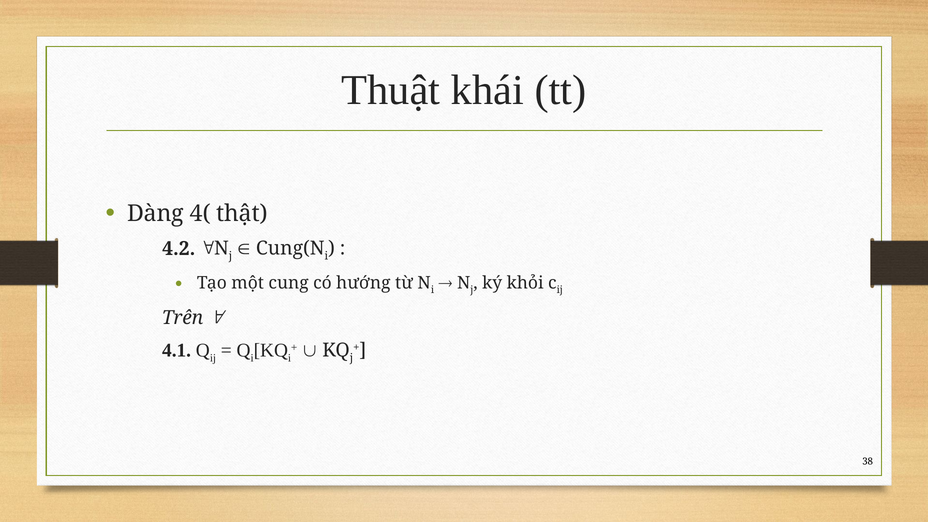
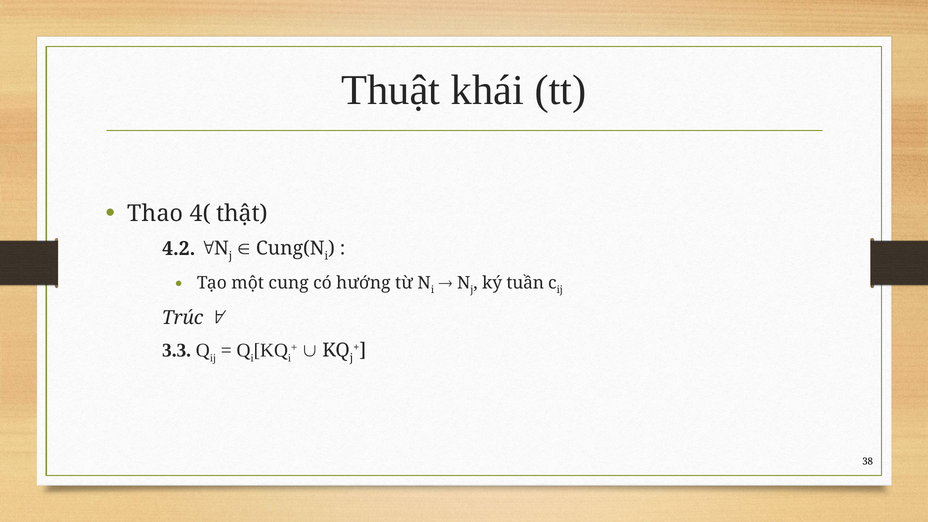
Dàng: Dàng -> Thao (155, 214)
khỏi: khỏi -> tuần (525, 283)
Trên: Trên -> Trúc (183, 318)
4.1: 4.1 -> 3.3 (177, 351)
